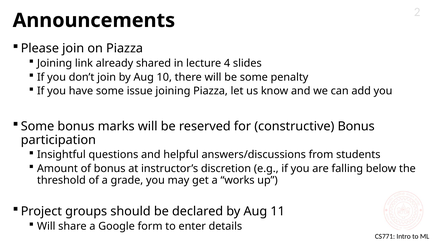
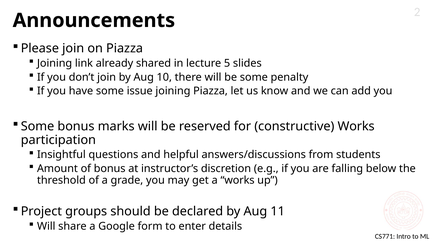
4: 4 -> 5 (227, 63)
constructive Bonus: Bonus -> Works (356, 127)
